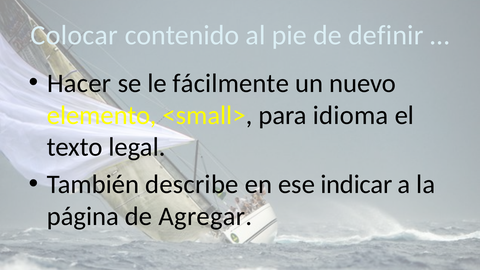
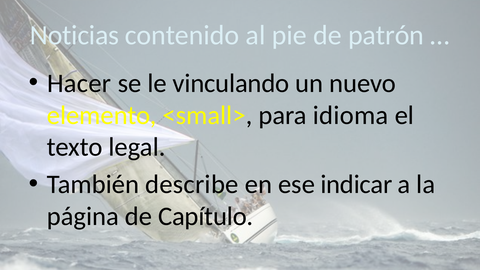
Colocar: Colocar -> Noticias (75, 35)
definir: definir -> patrón (386, 35)
fácilmente: fácilmente -> vinculando (231, 83)
Agregar: Agregar -> Capítulo (206, 216)
